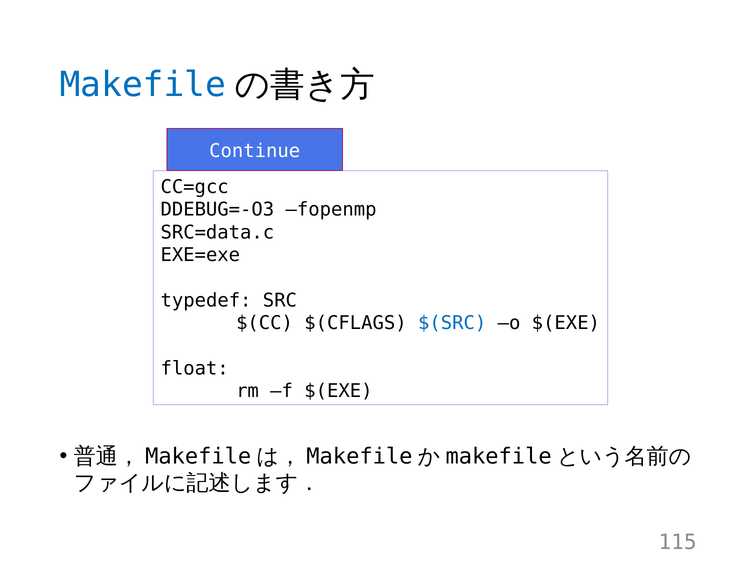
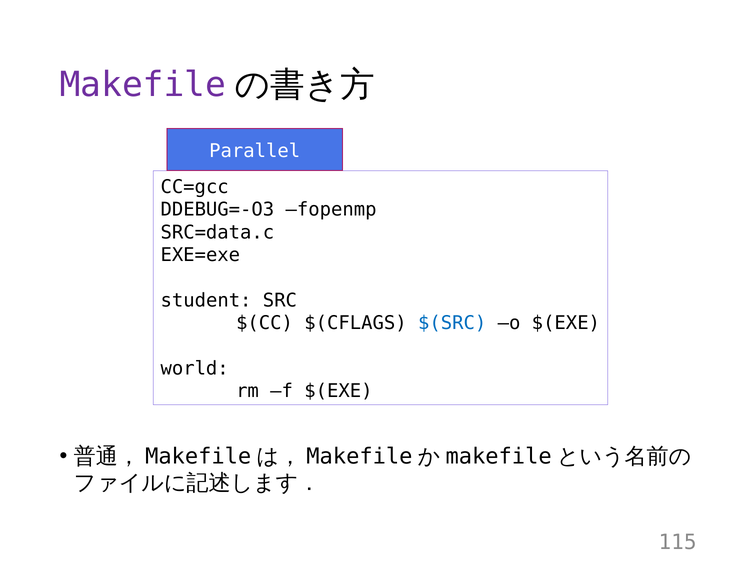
Makefile colour: blue -> purple (143, 85)
Continue: Continue -> Parallel (255, 151)
typedef: typedef -> student (206, 300)
float: float -> world (195, 368)
